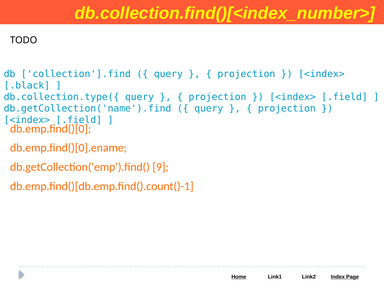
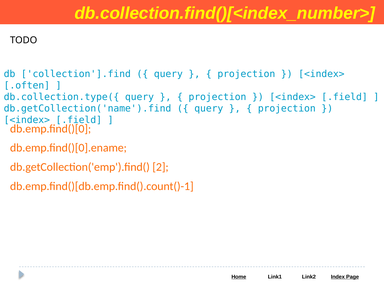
.black: .black -> .often (27, 85)
9: 9 -> 2 (160, 167)
